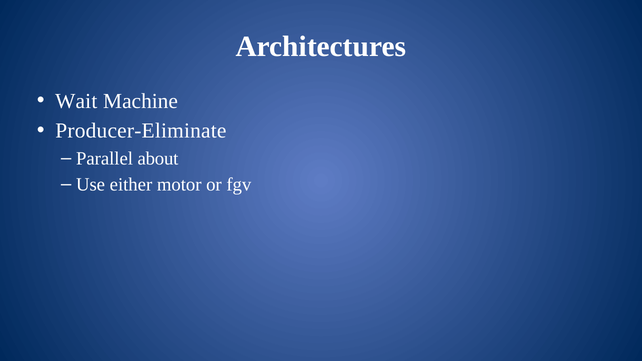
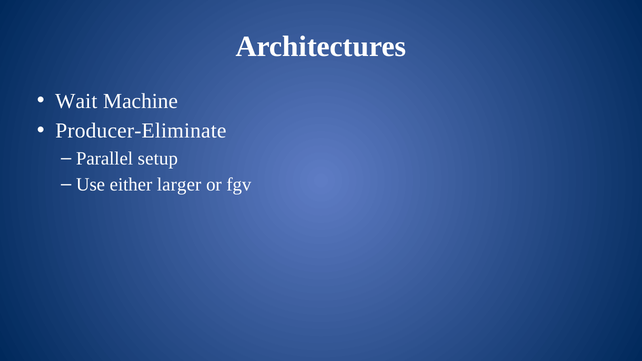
about: about -> setup (158, 159)
motor: motor -> larger (179, 185)
